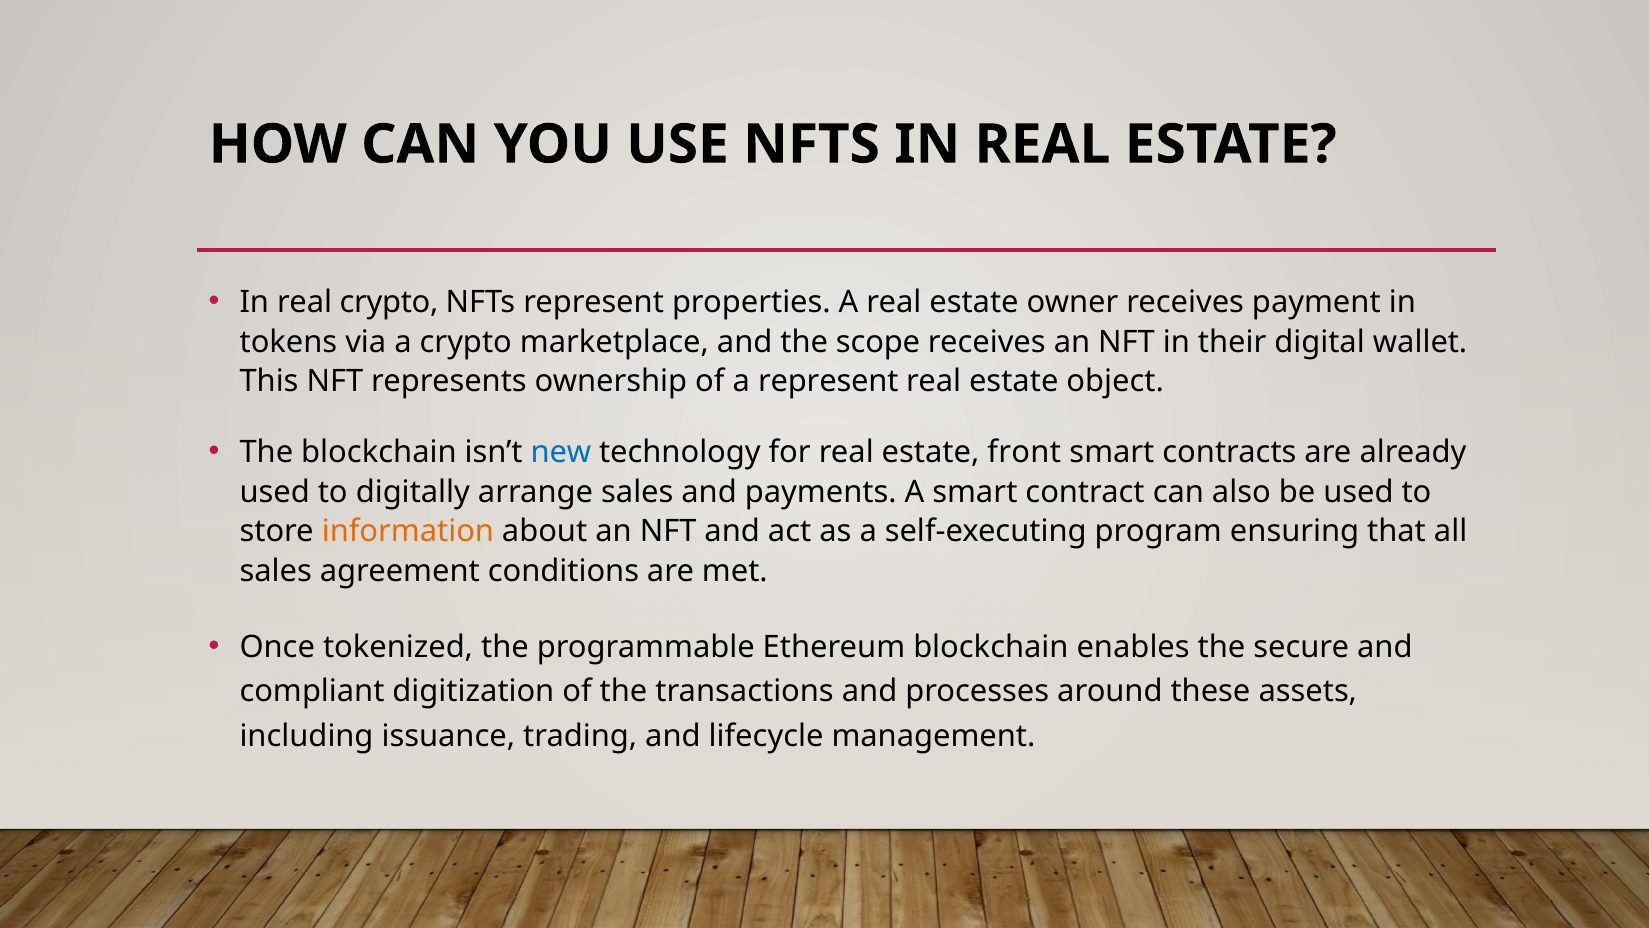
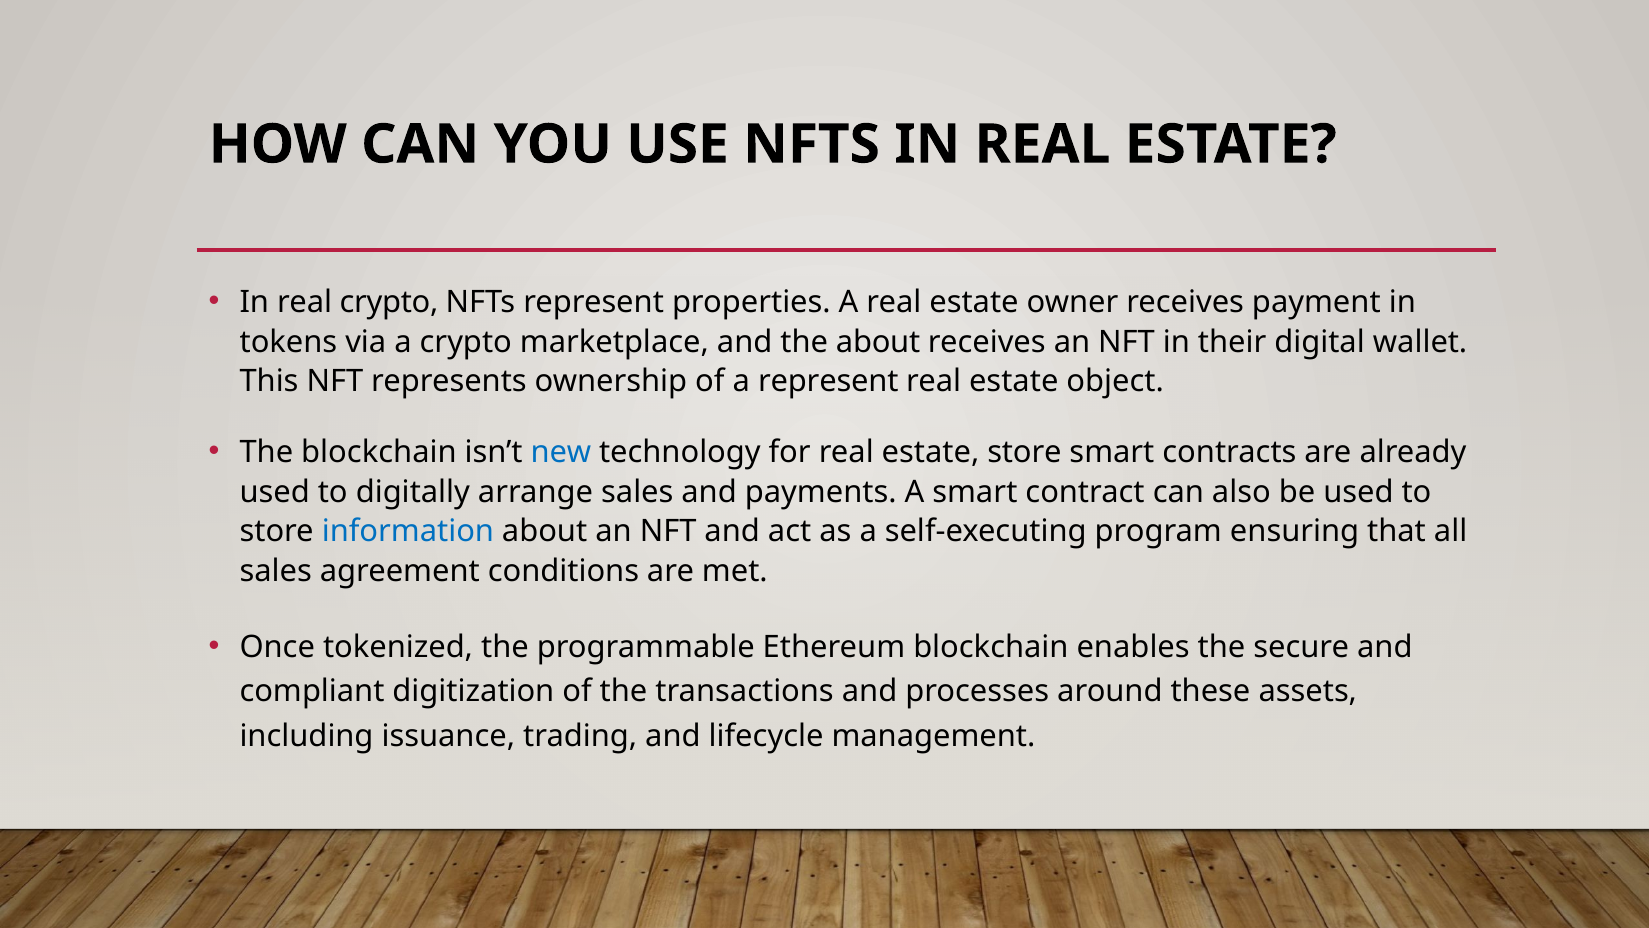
the scope: scope -> about (878, 342)
estate front: front -> store (1024, 452)
information colour: orange -> blue (408, 531)
